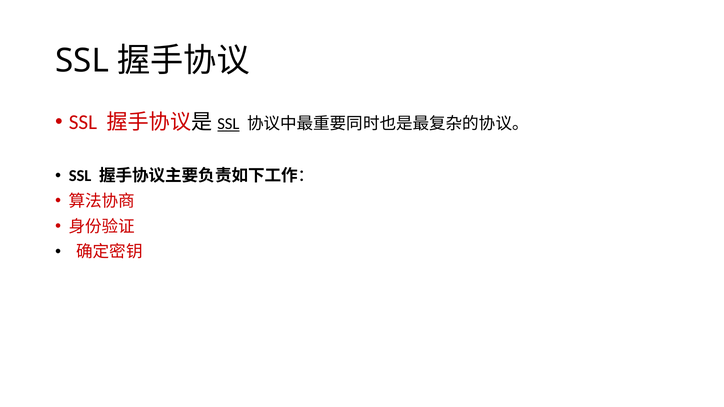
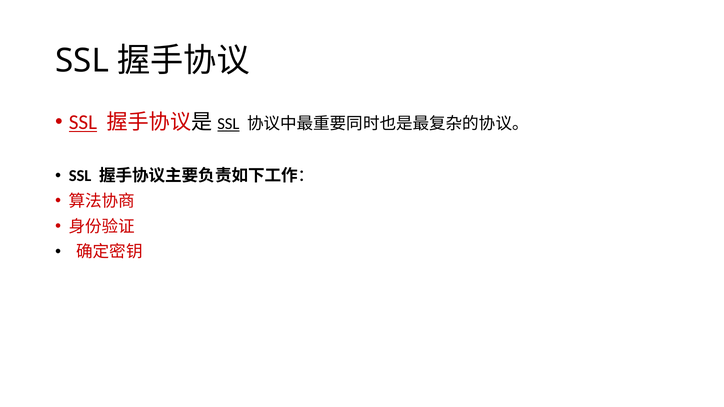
SSL underline: none -> present (83, 122)
